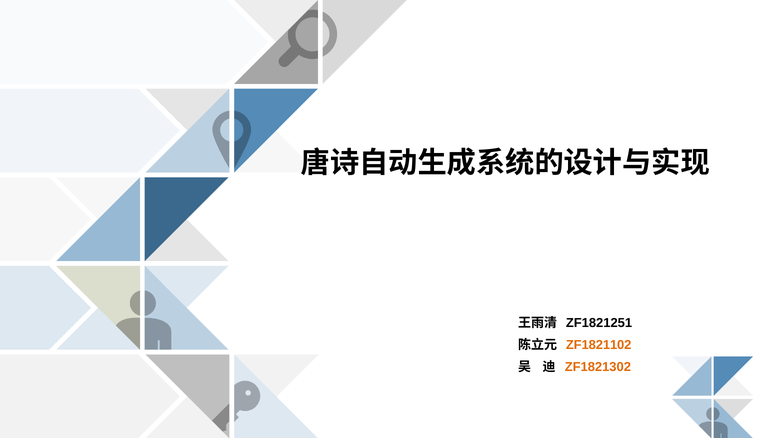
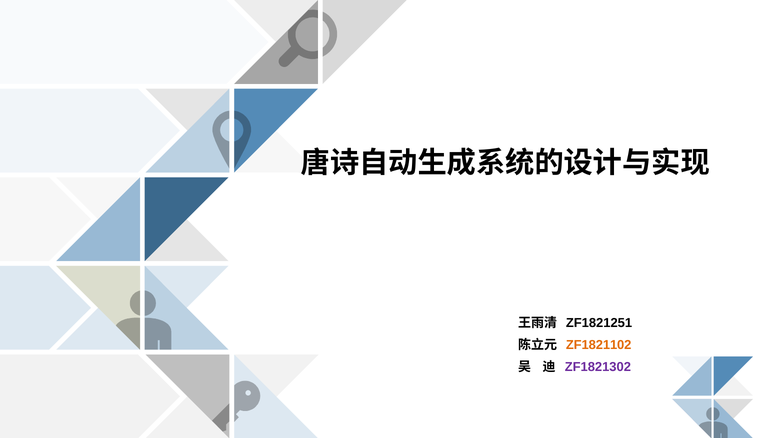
ZF1821302 colour: orange -> purple (598, 367)
